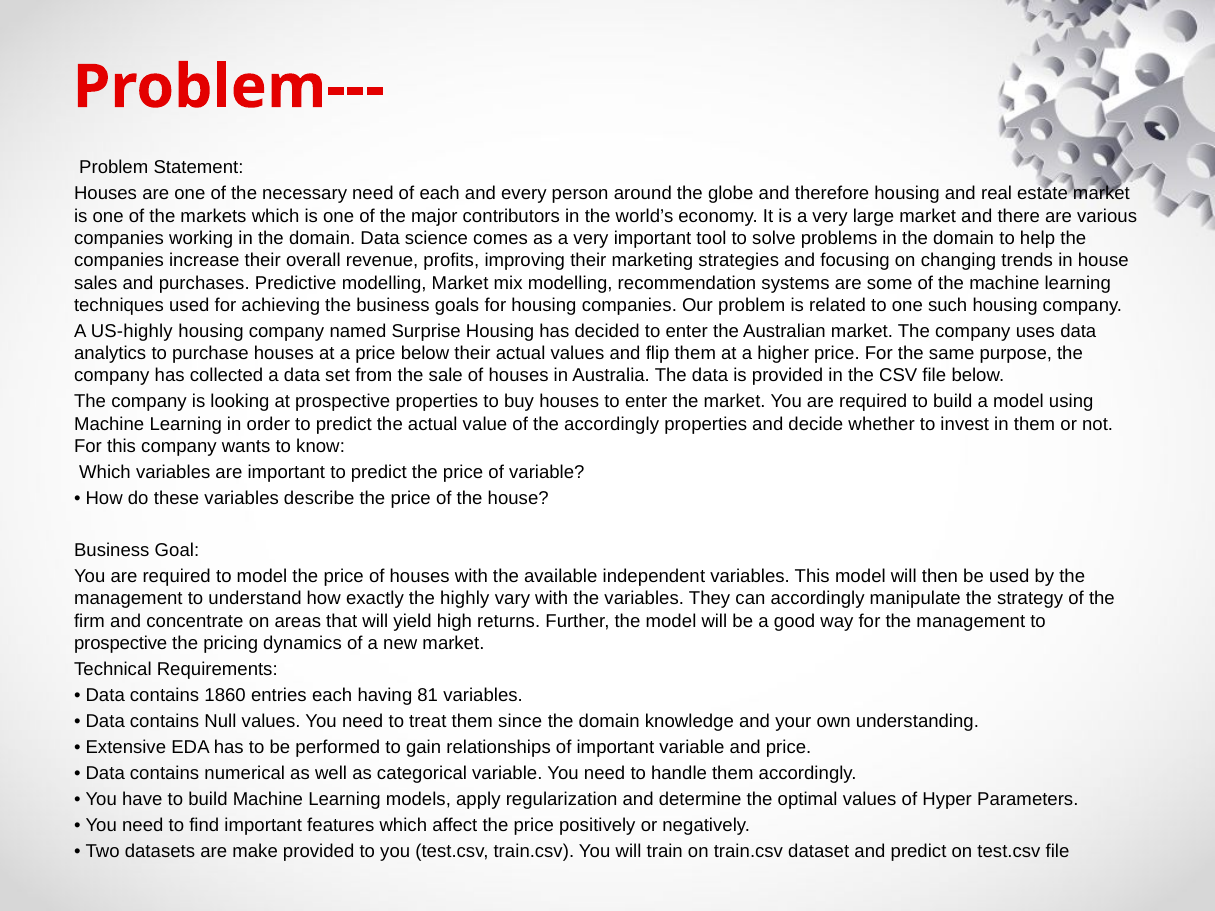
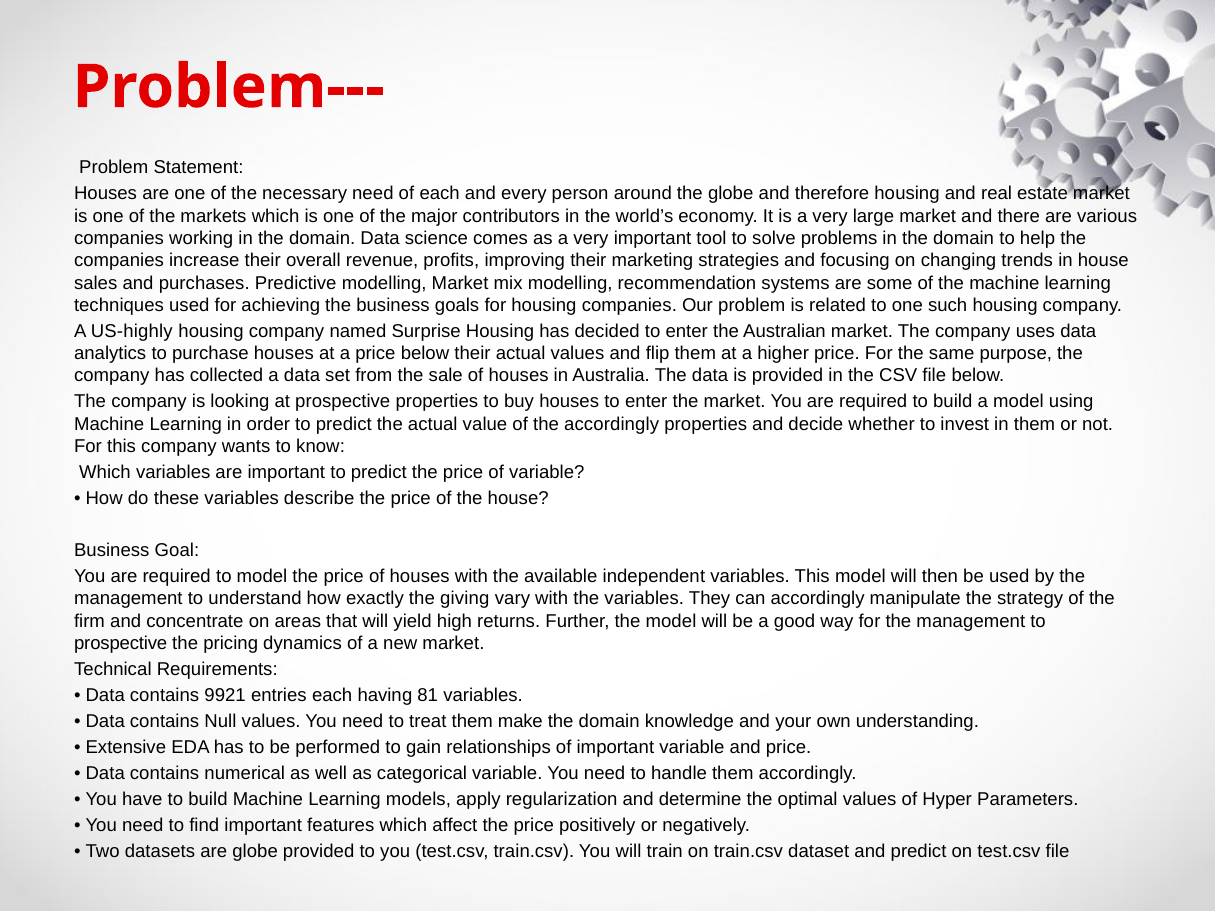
highly: highly -> giving (465, 599)
1860: 1860 -> 9921 (225, 696)
since: since -> make (520, 722)
are make: make -> globe (255, 852)
